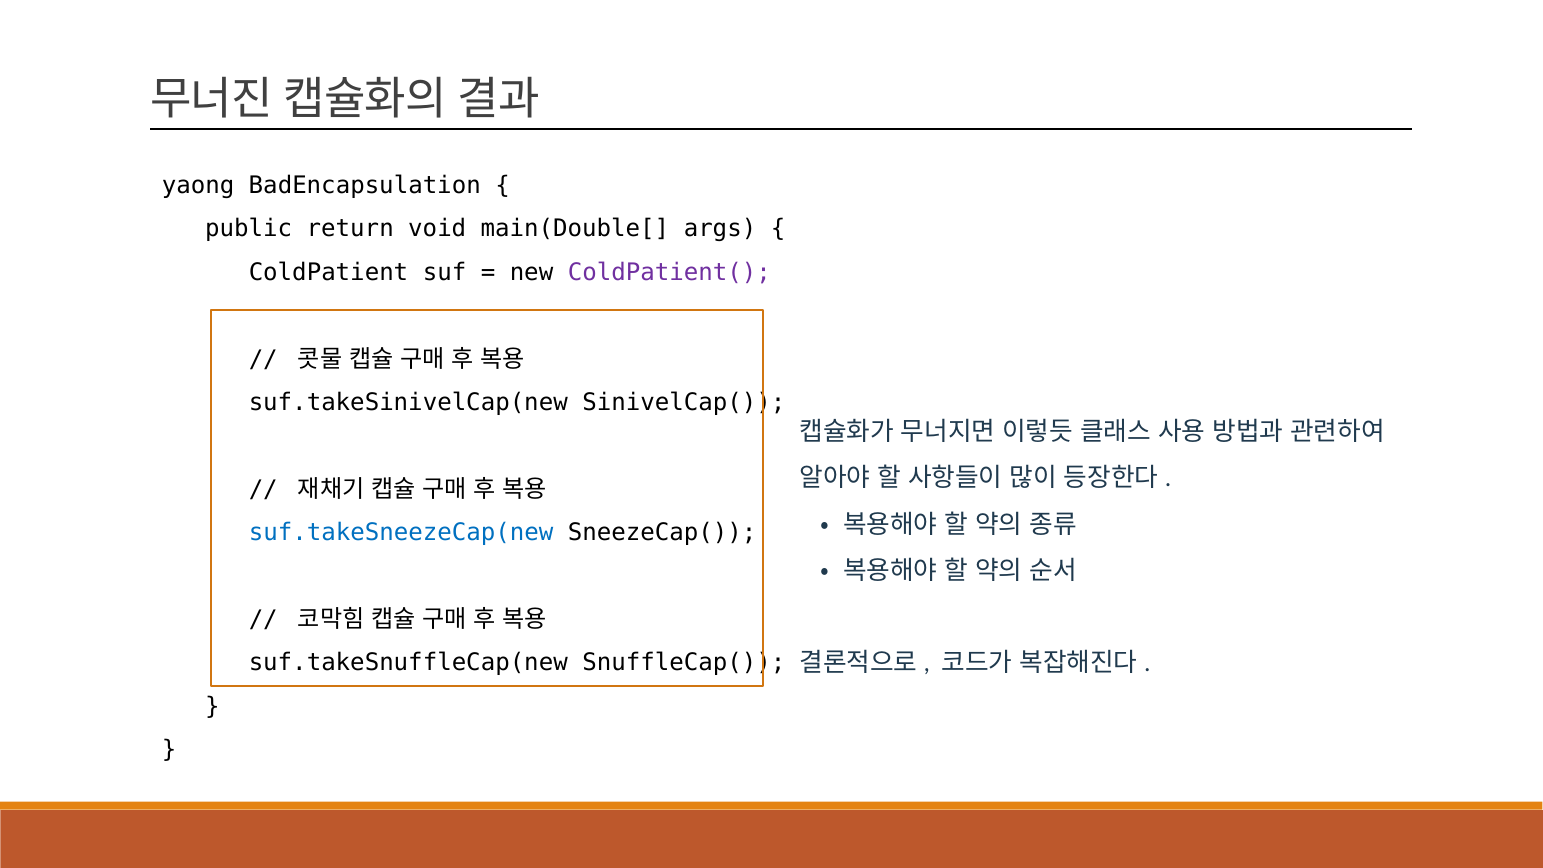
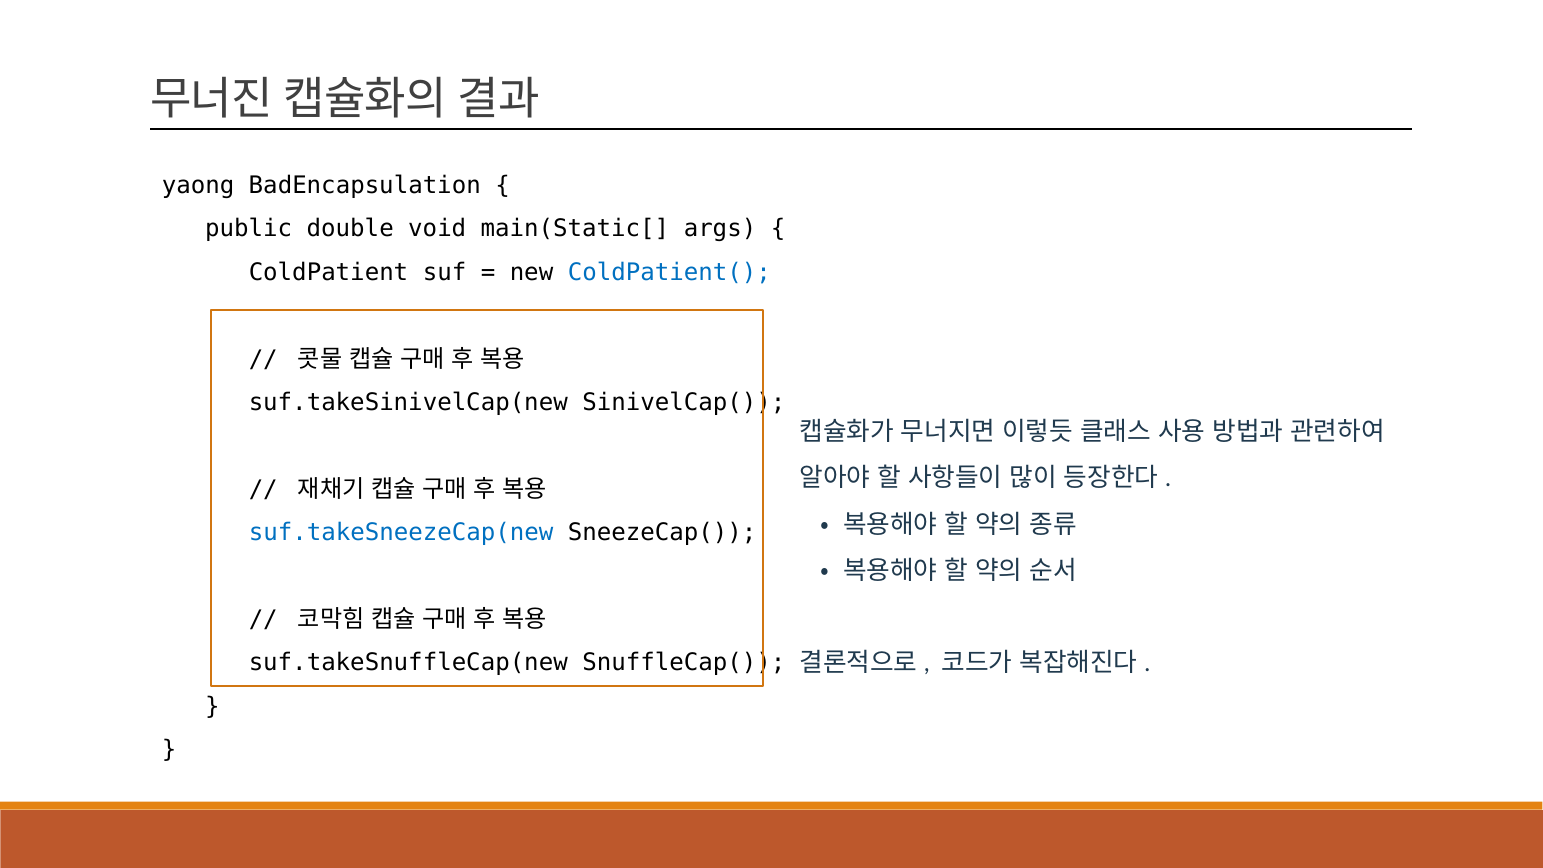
return: return -> double (350, 229)
main(Double[: main(Double[ -> main(Static[ (575, 229)
ColdPatient( colour: purple -> blue (669, 272)
